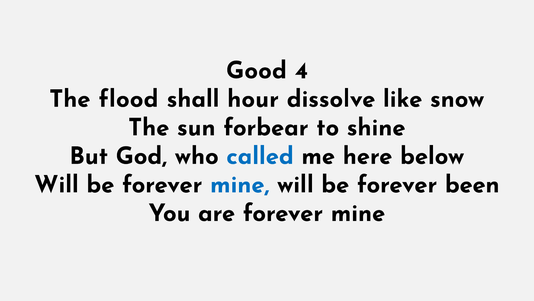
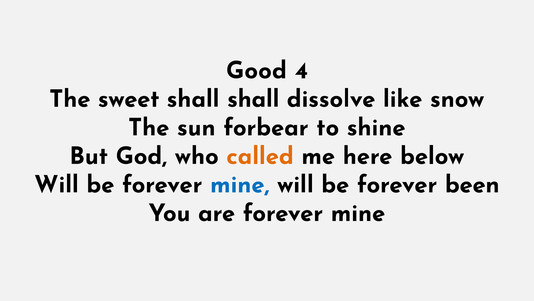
flood: flood -> sweet (129, 99)
shall hour: hour -> shall (253, 99)
called colour: blue -> orange (260, 156)
